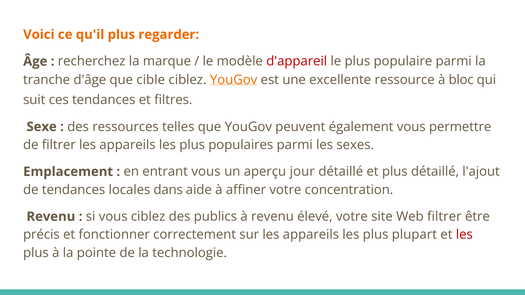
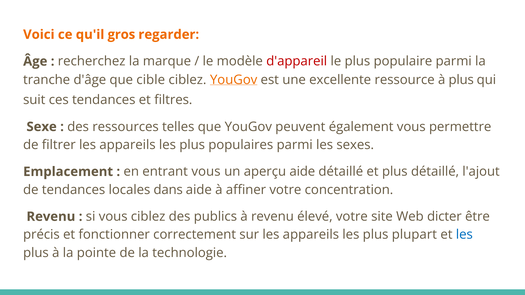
qu'il plus: plus -> gros (121, 35)
à bloc: bloc -> plus (461, 80)
aperçu jour: jour -> aide (302, 172)
Web filtrer: filtrer -> dicter (444, 217)
les colour: red -> blue (464, 235)
